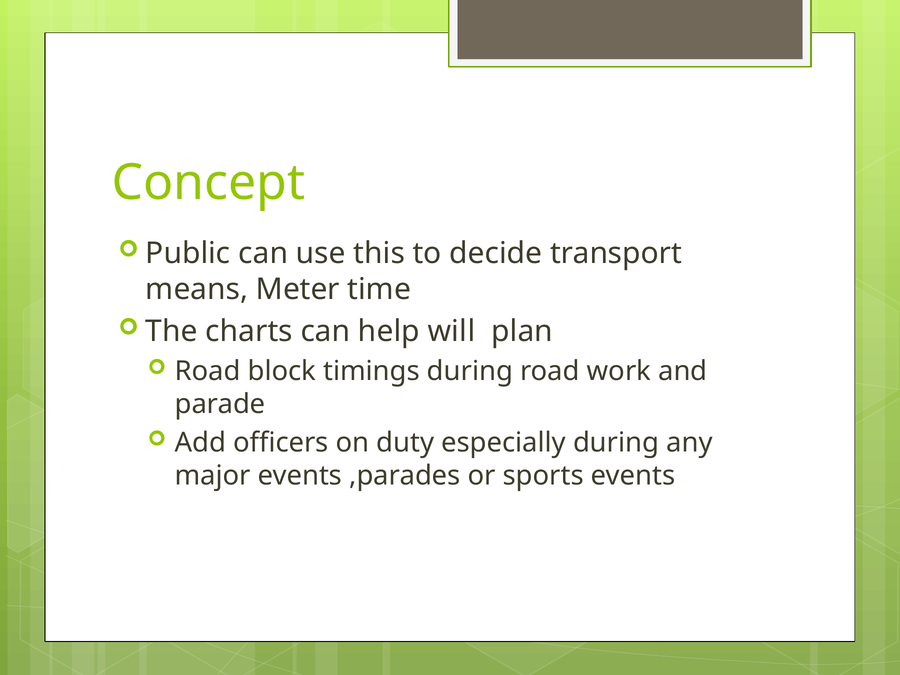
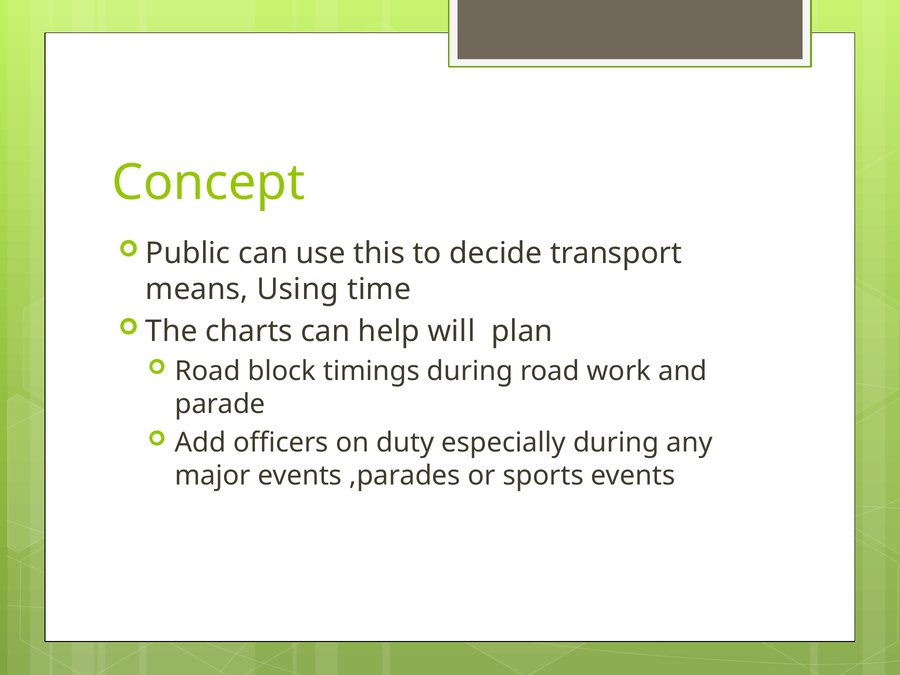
Meter: Meter -> Using (298, 289)
